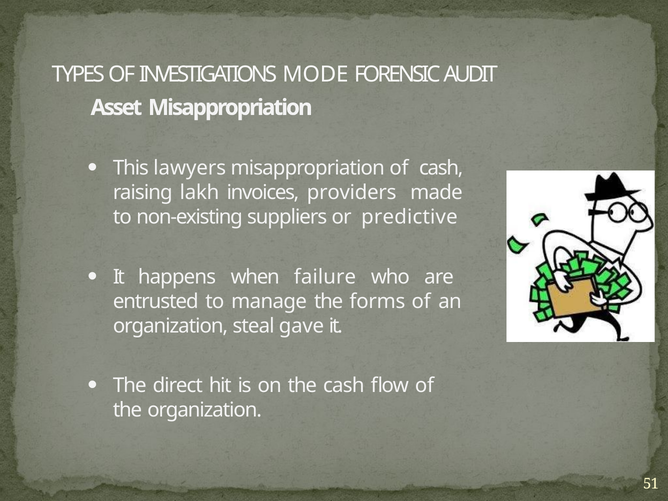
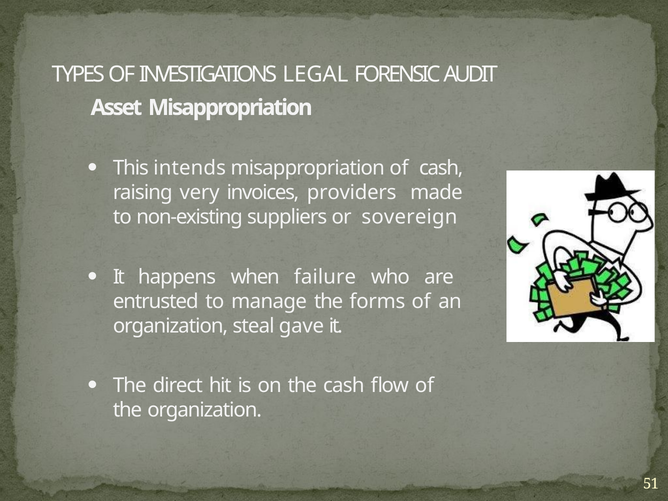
MODE: MODE -> LEGAL (315, 74)
lawyers: lawyers -> intends (190, 168)
lakh: lakh -> very (200, 193)
predictive: predictive -> sovereign (409, 217)
